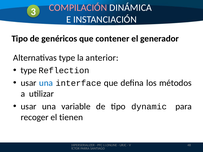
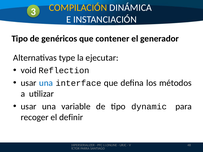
COMPILACIÓN colour: pink -> yellow (78, 8)
anterior: anterior -> ejecutar (102, 58)
type: type -> void (29, 70)
tienen: tienen -> definir (71, 117)
